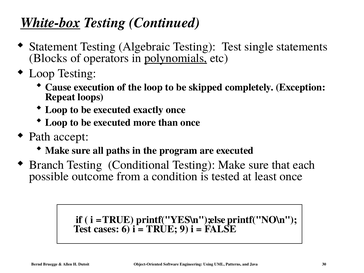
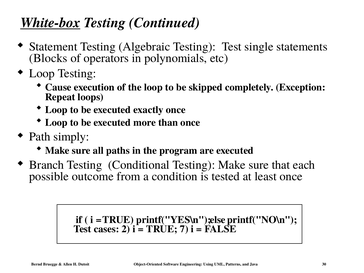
polynomials underline: present -> none (176, 58)
accept: accept -> simply (71, 137)
6: 6 -> 2 (126, 229)
9: 9 -> 7 (184, 229)
